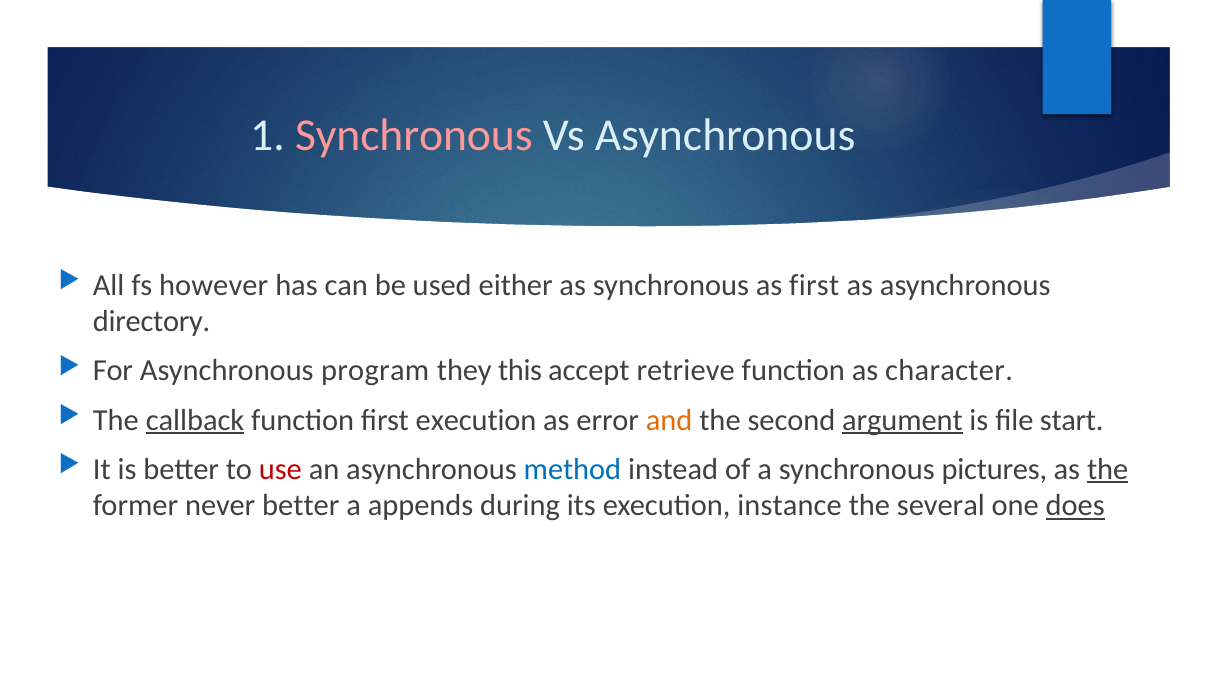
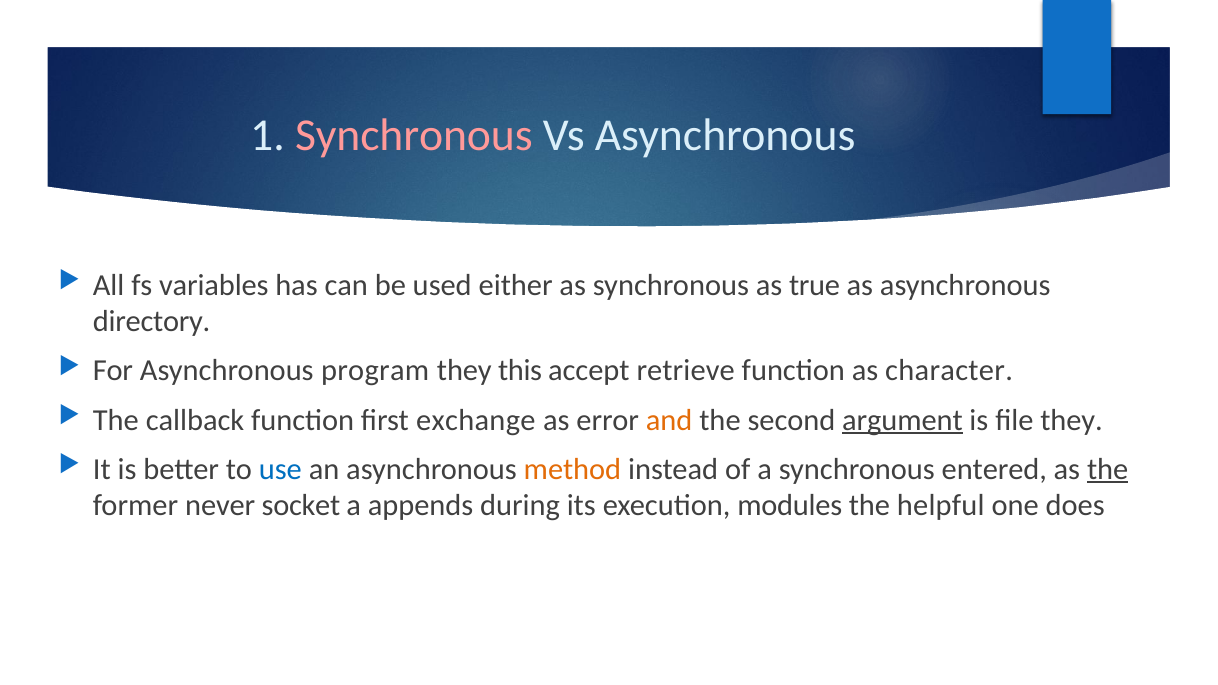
however: however -> variables (214, 285)
as first: first -> true (815, 285)
callback underline: present -> none (195, 420)
first execution: execution -> exchange (476, 420)
file start: start -> they (1072, 420)
use colour: red -> blue (280, 469)
method colour: blue -> orange (572, 469)
pictures: pictures -> entered (994, 469)
never better: better -> socket (301, 506)
instance: instance -> modules (790, 506)
several: several -> helpful (941, 506)
does underline: present -> none (1075, 506)
